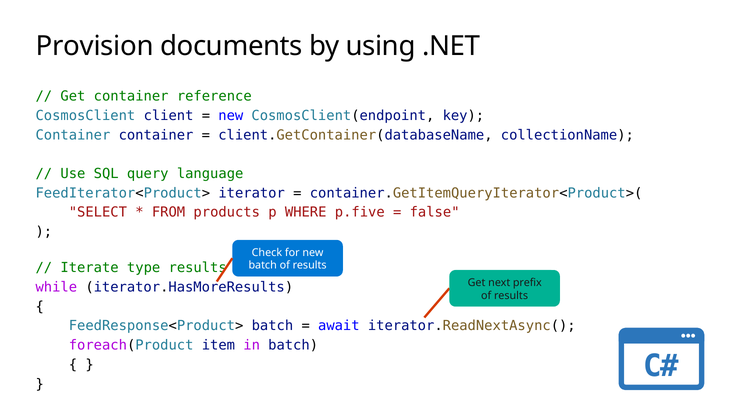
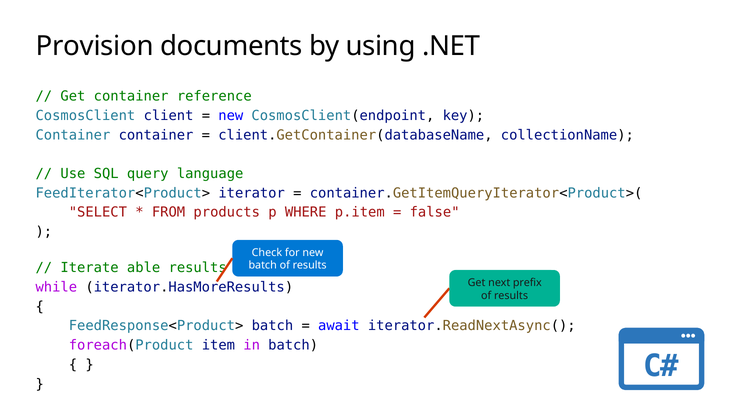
p.five: p.five -> p.item (360, 212)
type: type -> able (144, 267)
